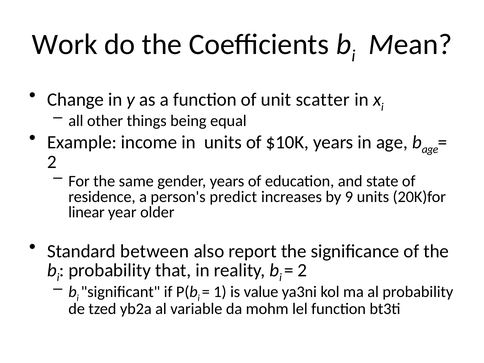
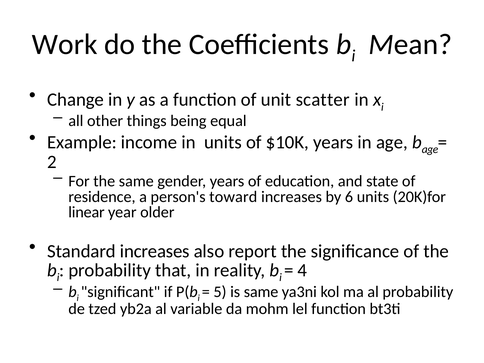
predict: predict -> toward (233, 197)
9: 9 -> 6 (349, 197)
Standard between: between -> increases (155, 251)
2: 2 -> 4 (302, 270)
1: 1 -> 5 (220, 292)
is value: value -> same (261, 292)
